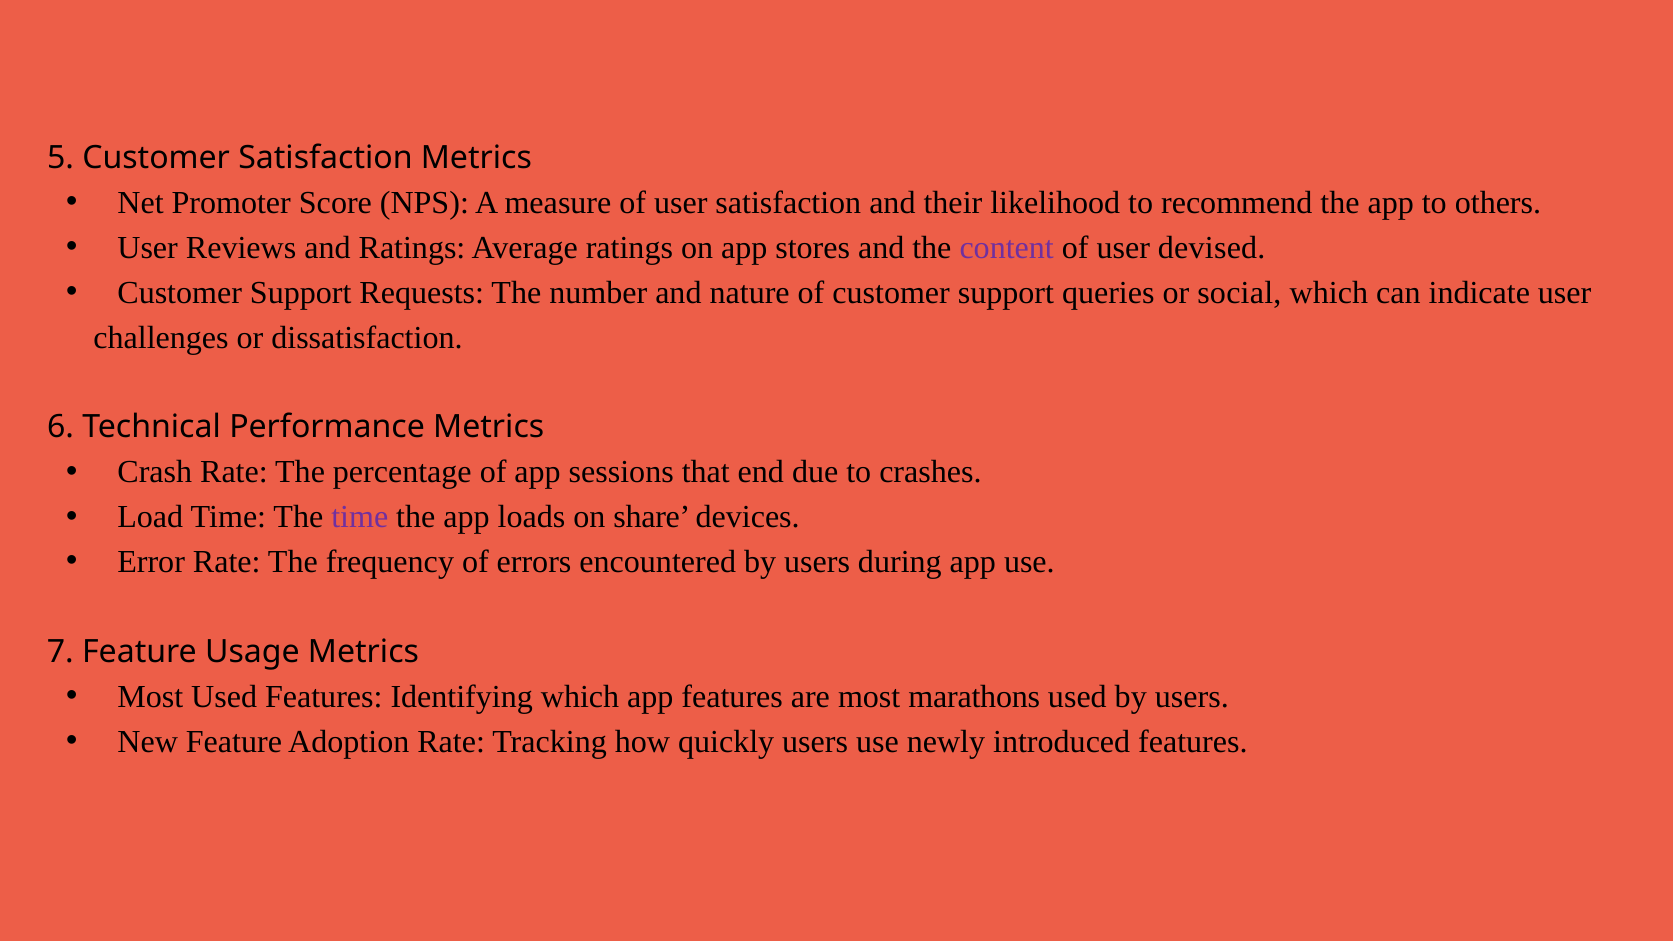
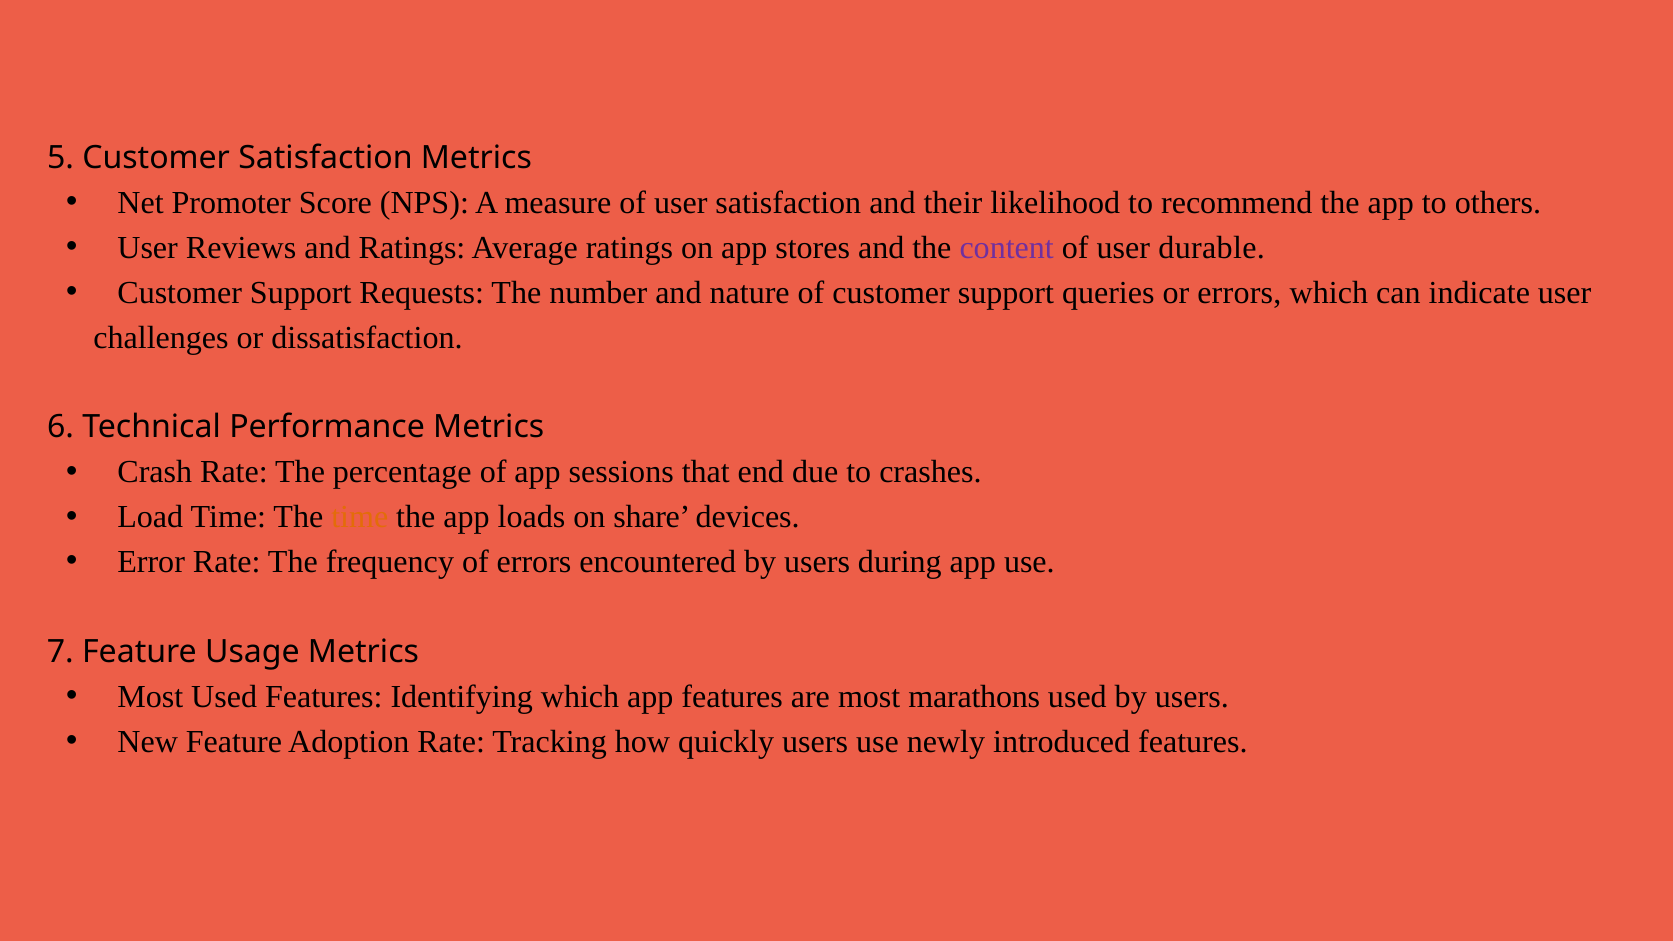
devised: devised -> durable (1212, 248)
or social: social -> errors (1239, 293)
time colour: purple -> orange (360, 517)
